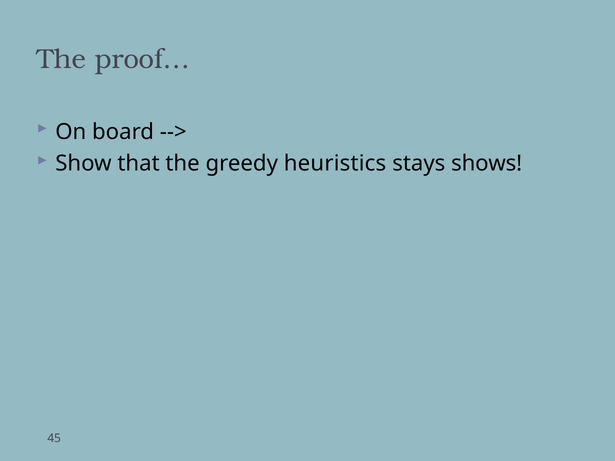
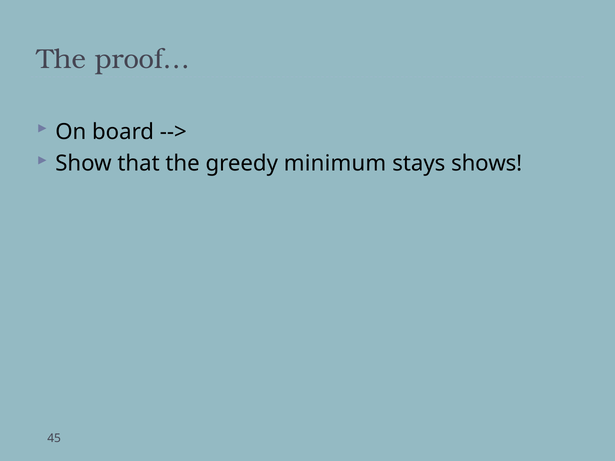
heuristics: heuristics -> minimum (335, 164)
